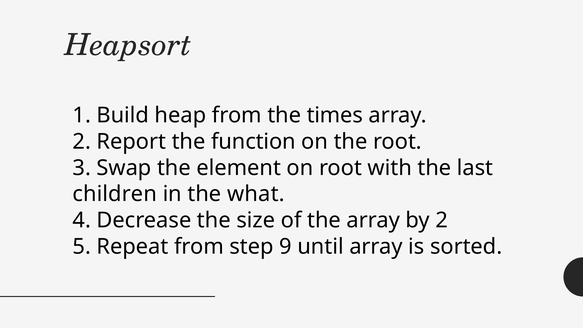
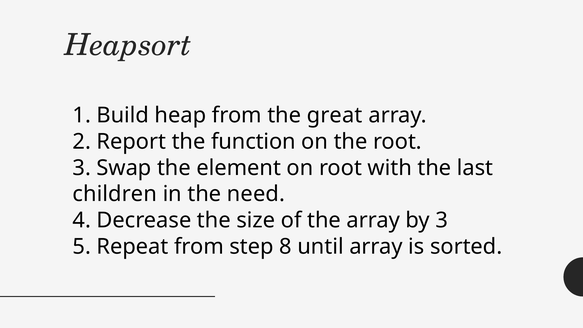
times: times -> great (335, 115)
what: what -> need (256, 194)
by 2: 2 -> 3 (442, 220)
9: 9 -> 8 (286, 246)
